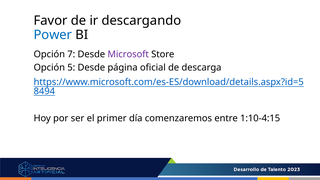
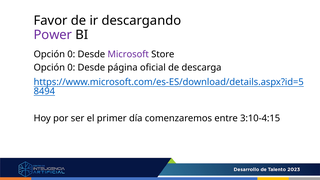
Power colour: blue -> purple (53, 35)
7: 7 -> 0 (71, 54)
5: 5 -> 0 (71, 68)
1:10-4:15: 1:10-4:15 -> 3:10-4:15 (260, 118)
